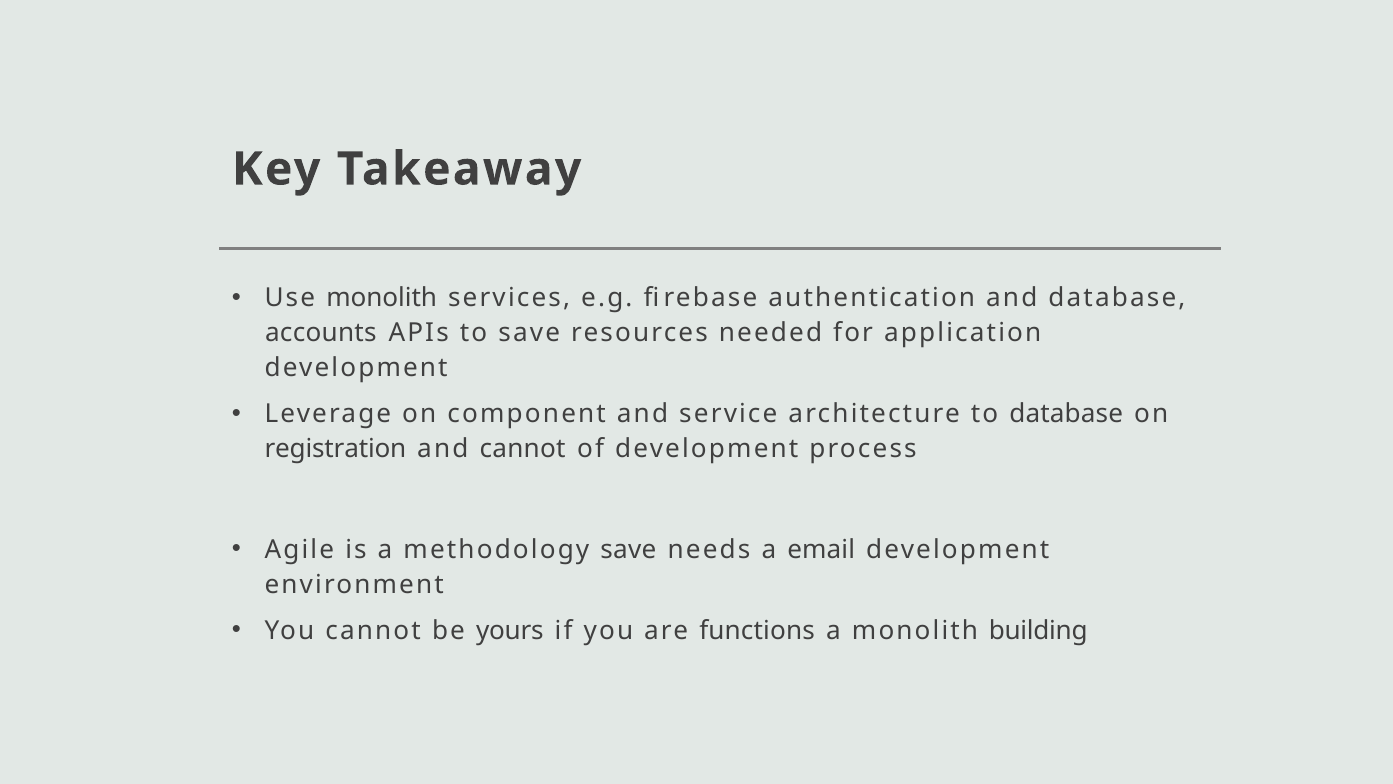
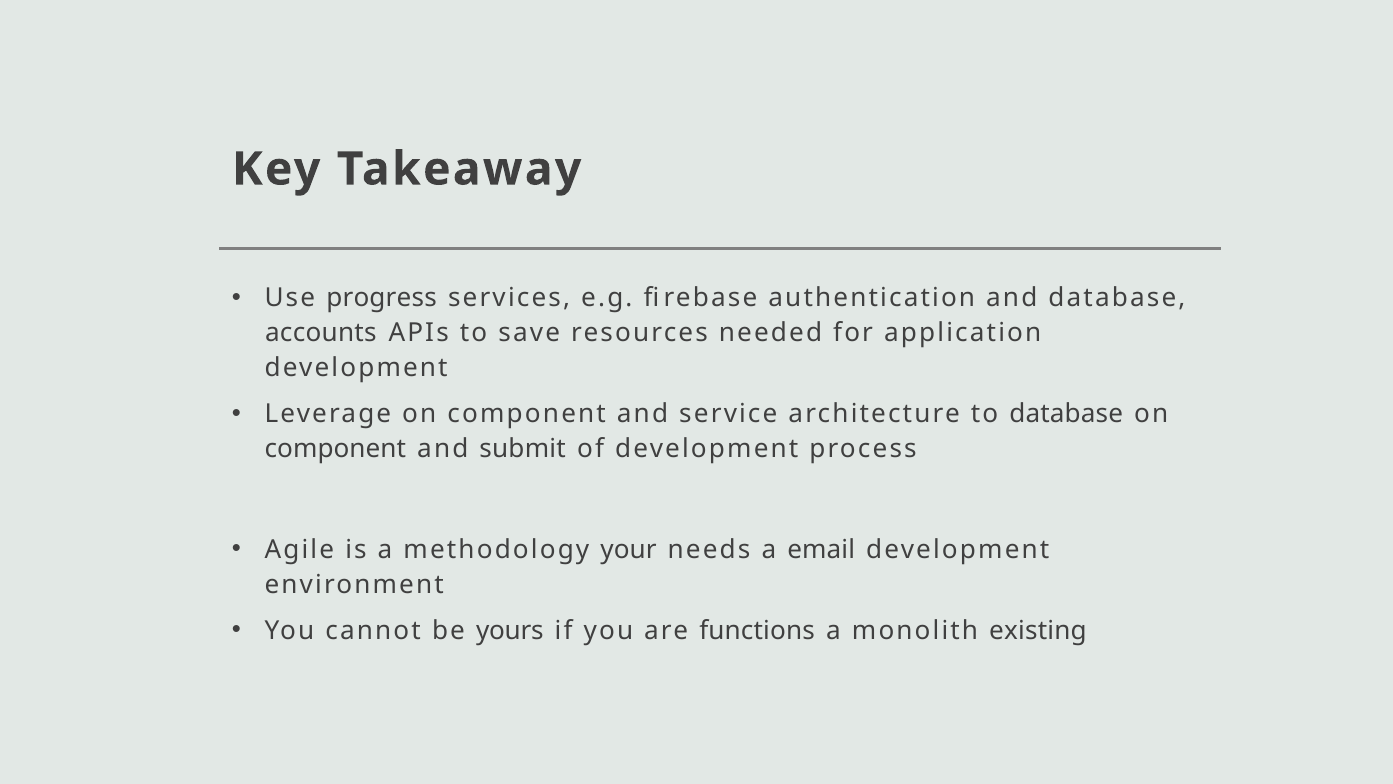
Use monolith: monolith -> progress (382, 298)
registration: registration -> component (335, 449)
and cannot: cannot -> submit (523, 449)
methodology save: save -> your (629, 550)
building: building -> existing (1038, 631)
